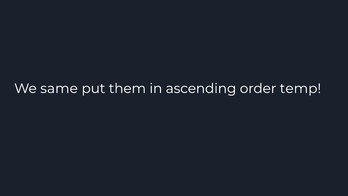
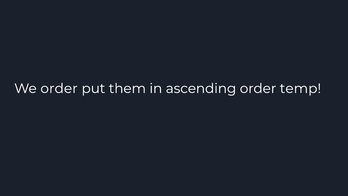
We same: same -> order (59, 88)
